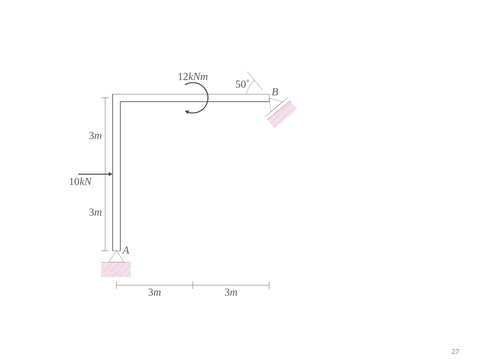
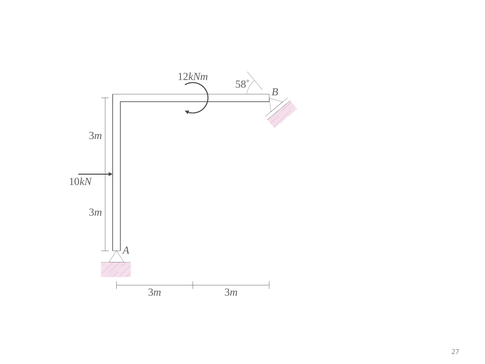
50˚: 50˚ -> 58˚ (242, 84)
